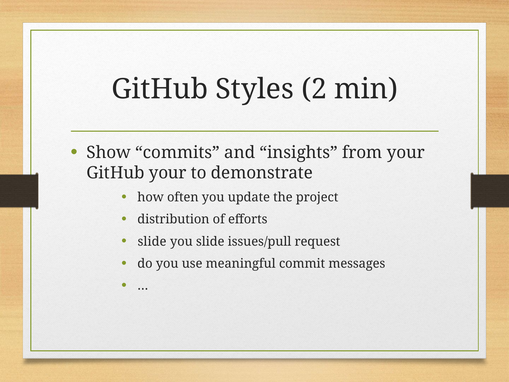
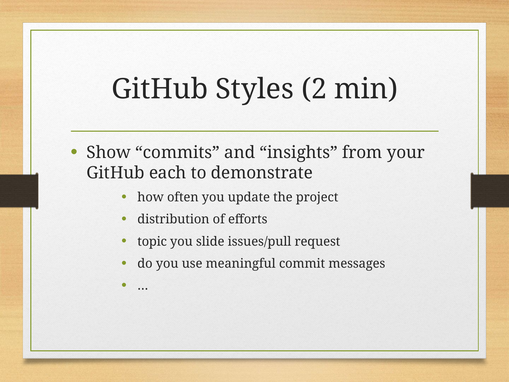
GitHub your: your -> each (168, 173)
slide: slide -> topic (152, 241)
